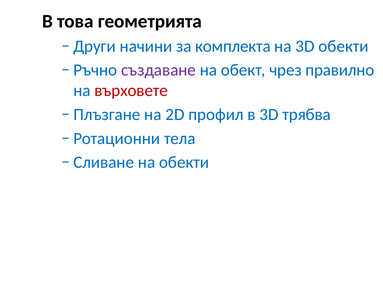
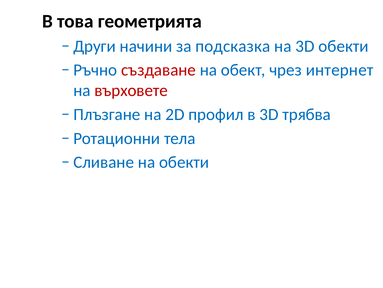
комплекта: комплекта -> подсказка (233, 46)
създаване colour: purple -> red (159, 70)
правилно: правилно -> интернет (340, 70)
